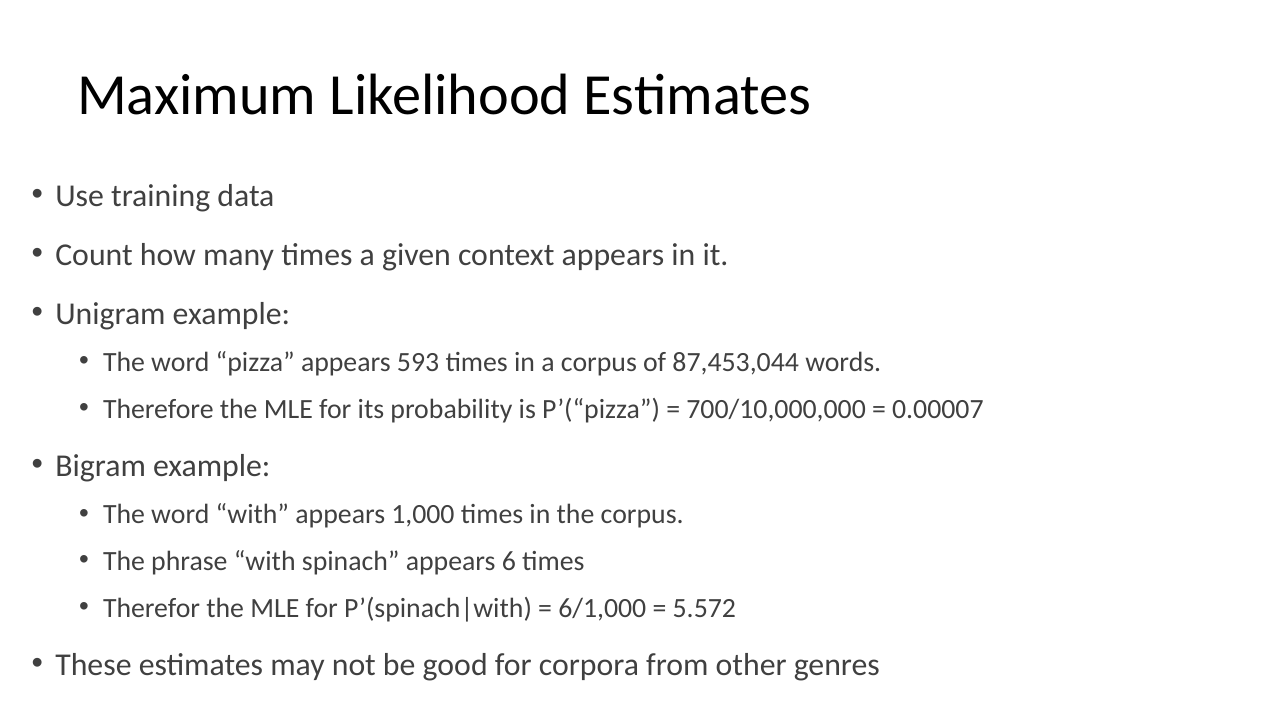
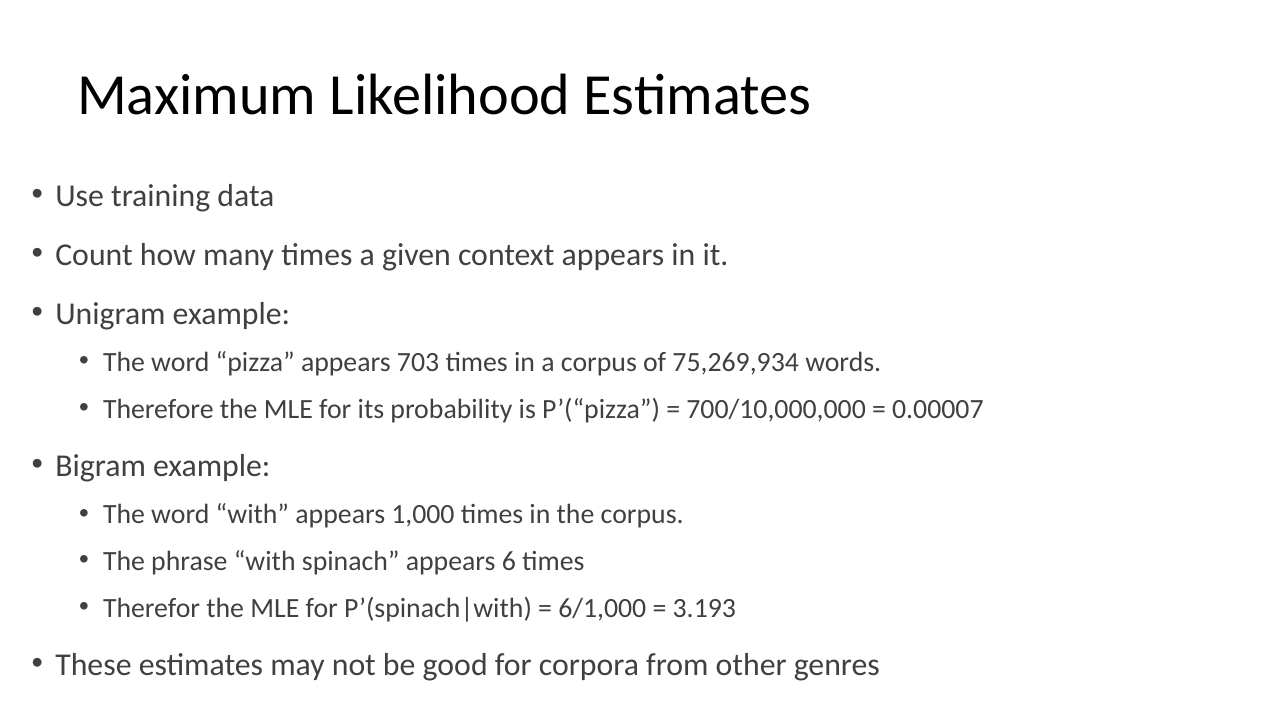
593: 593 -> 703 (418, 362)
87,453,044: 87,453,044 -> 75,269,934 (736, 362)
5.572: 5.572 -> 3.193 (704, 608)
